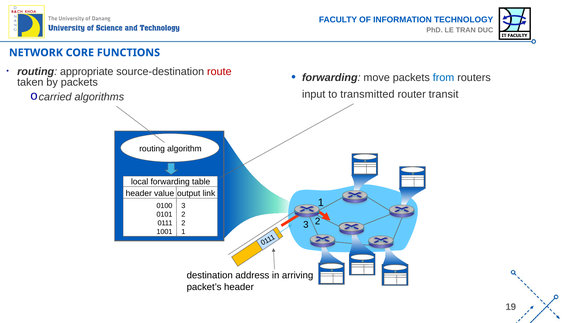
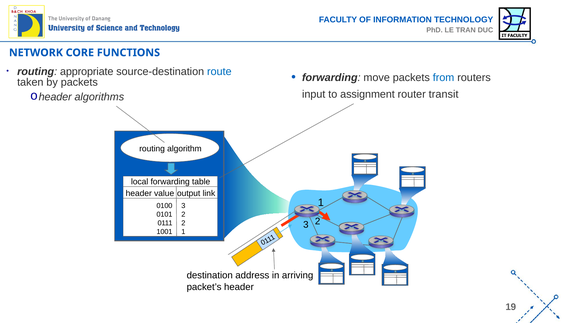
route colour: red -> blue (219, 71)
transmitted: transmitted -> assignment (367, 94)
carried: carried -> header (55, 97)
